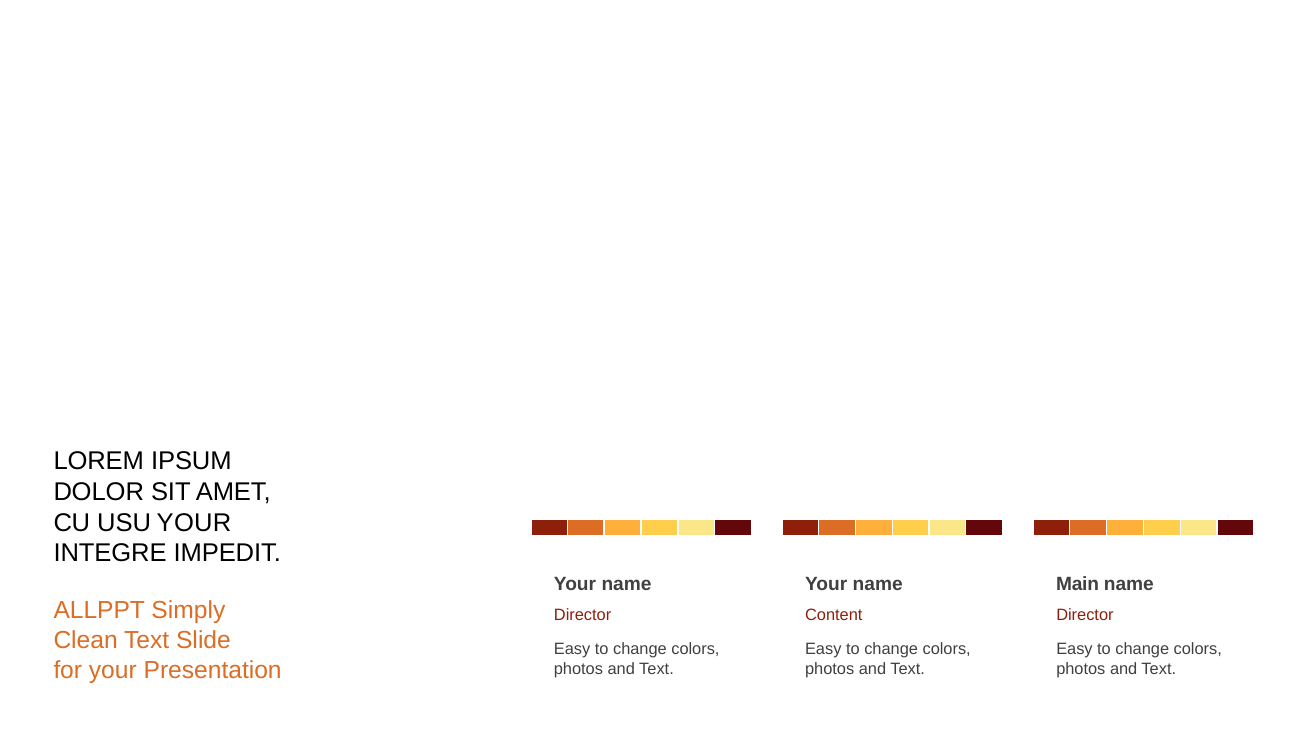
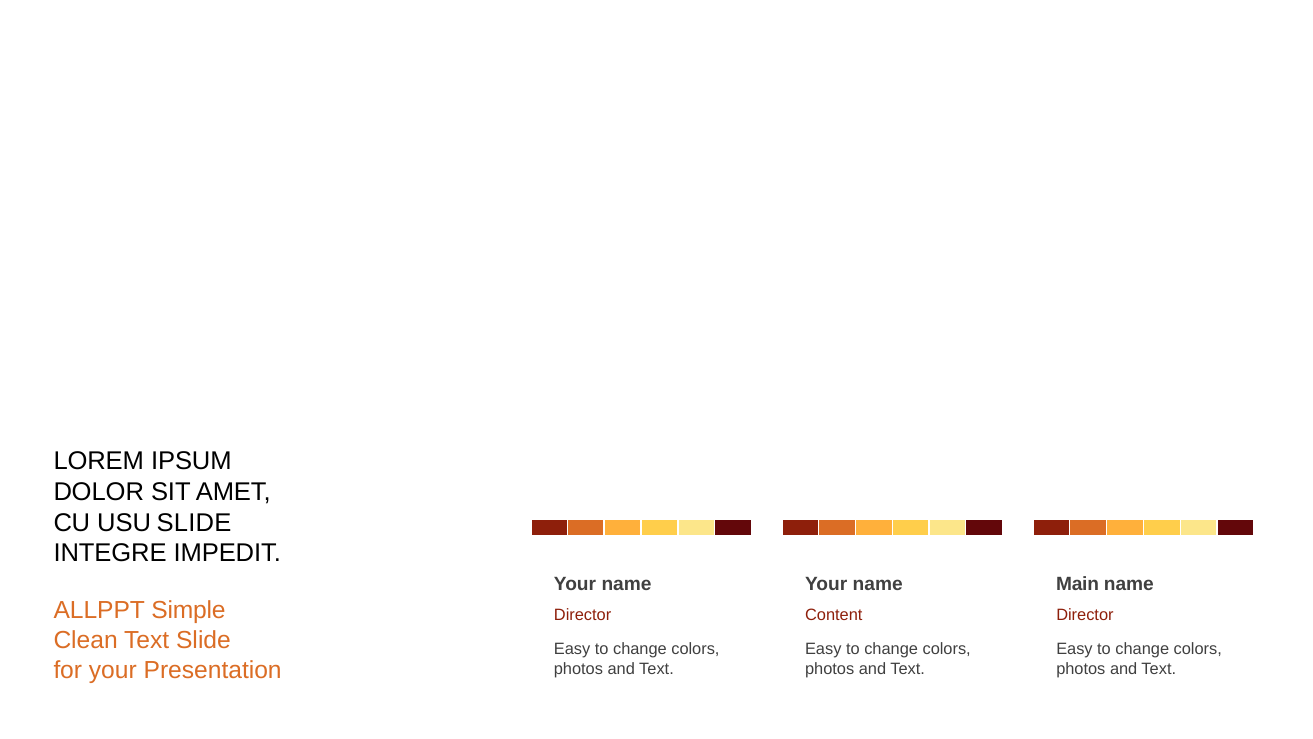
USU YOUR: YOUR -> SLIDE (194, 522)
Simply: Simply -> Simple (189, 610)
